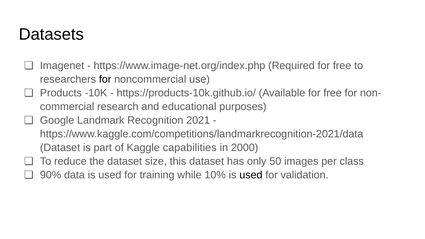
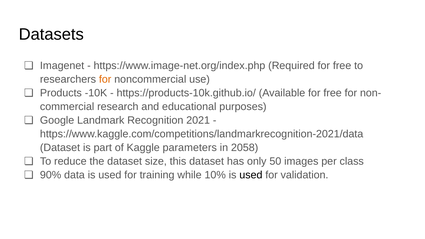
for colour: black -> orange (105, 79)
capabilities: capabilities -> parameters (190, 148)
2000: 2000 -> 2058 (245, 148)
